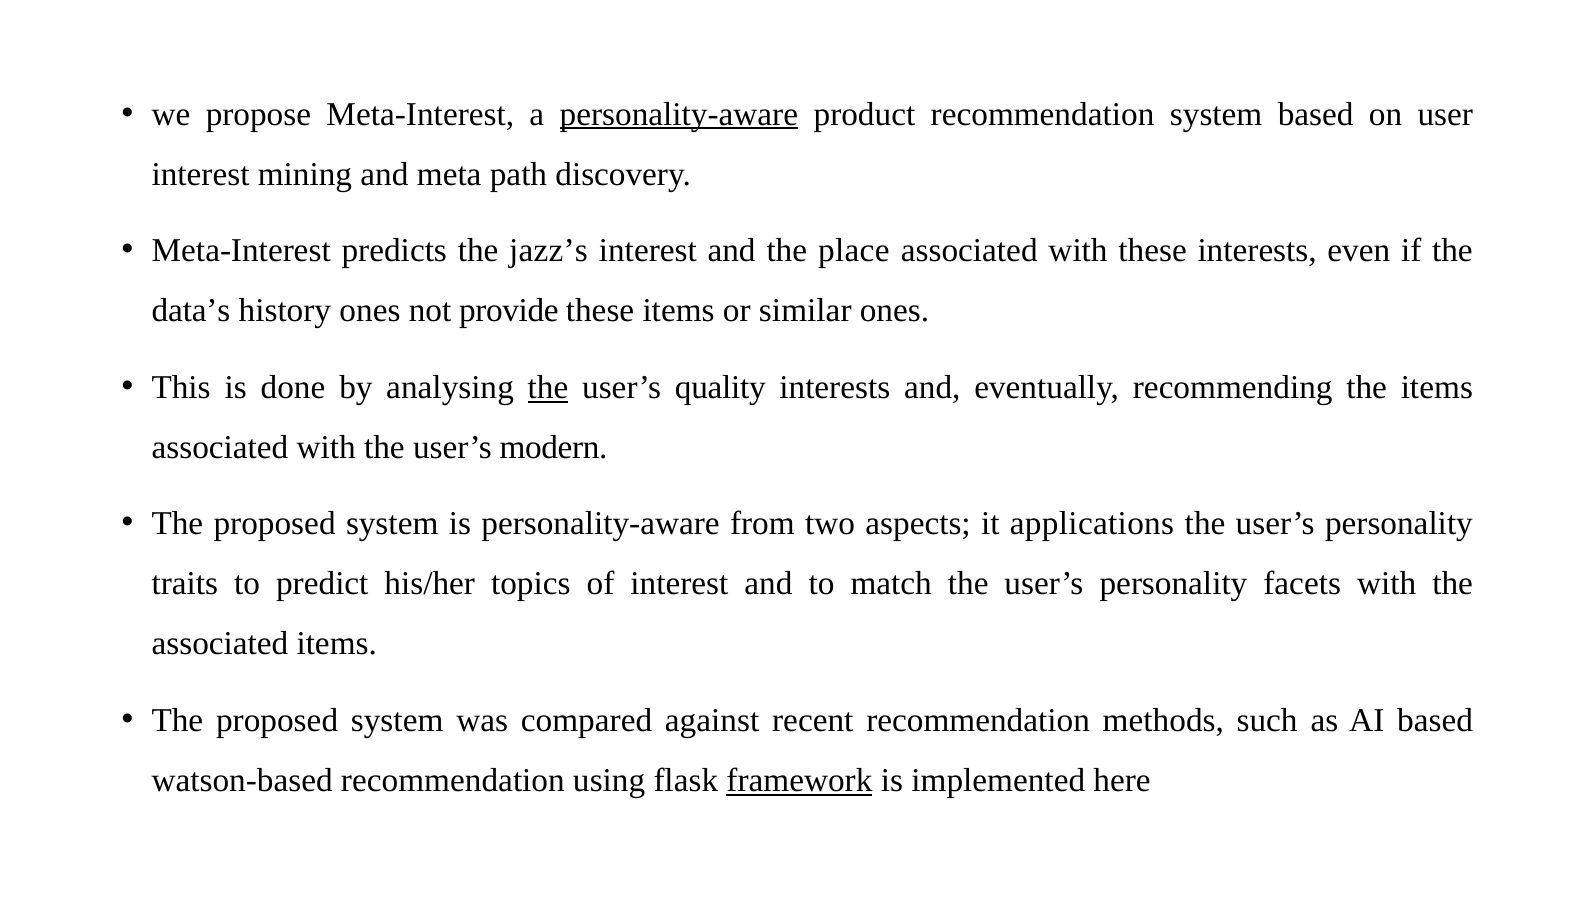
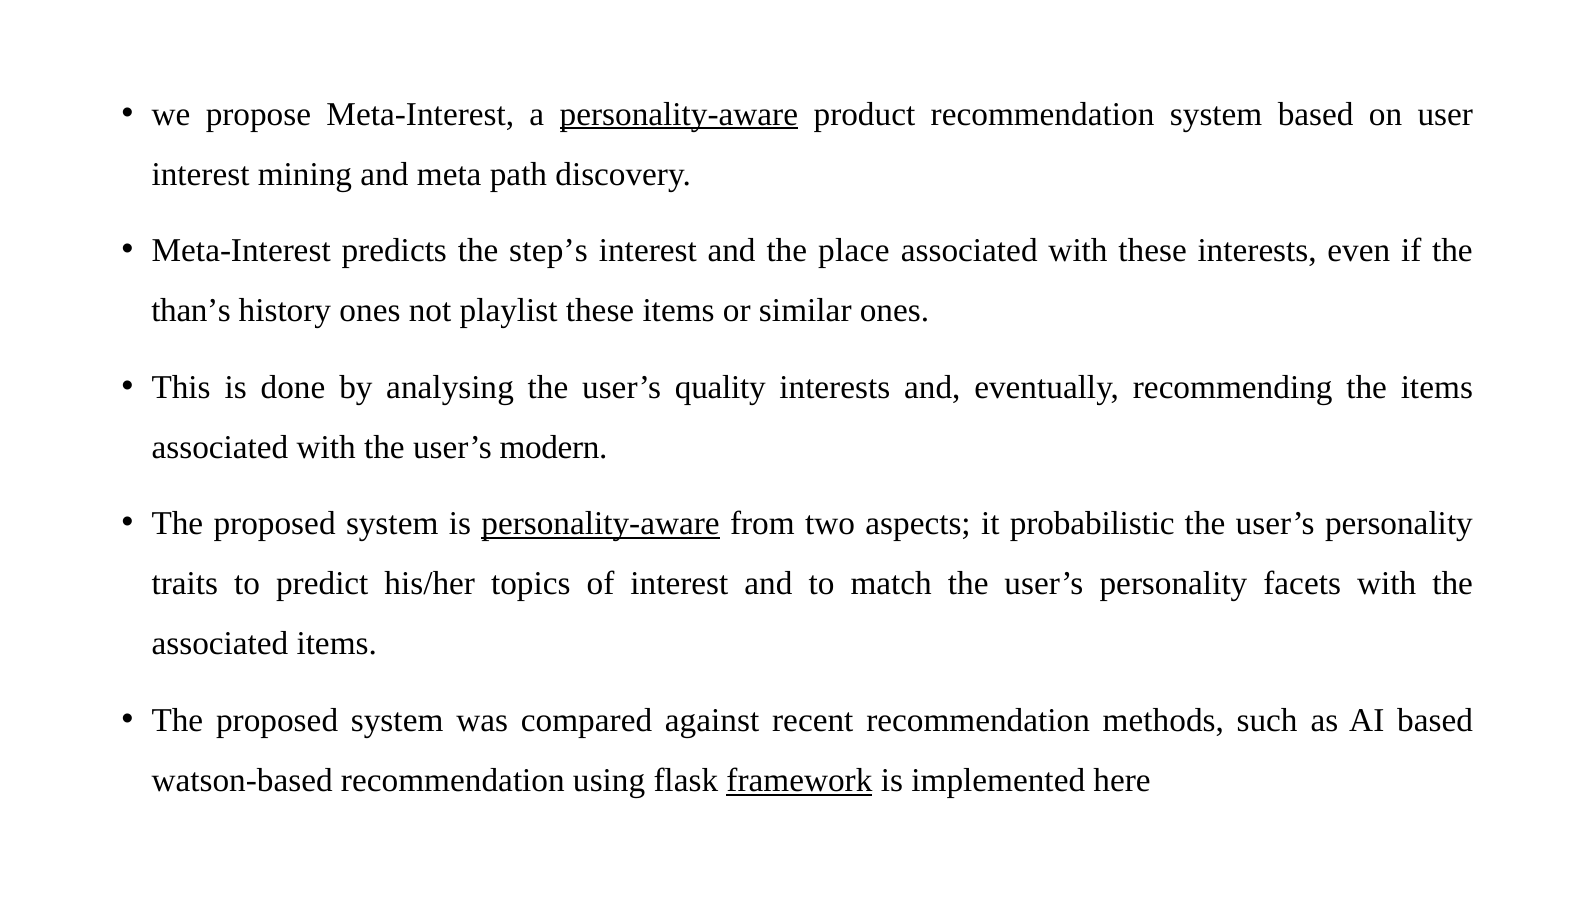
jazz’s: jazz’s -> step’s (549, 251)
data’s: data’s -> than’s (191, 311)
provide: provide -> playlist (509, 311)
the underline: present -> none (548, 387)
personality-aware underline: none -> present (601, 524)
applications: applications -> probabilistic (1092, 524)
